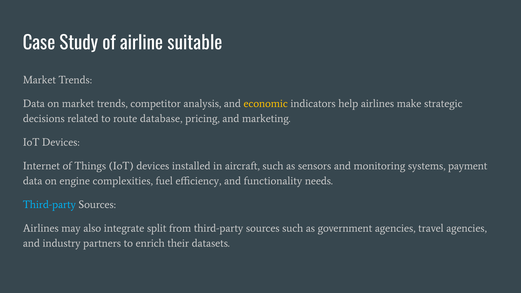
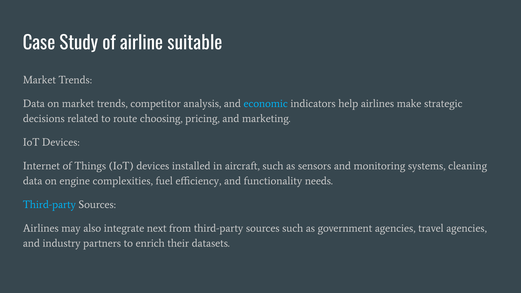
economic colour: yellow -> light blue (266, 104)
database: database -> choosing (161, 119)
payment: payment -> cleaning (468, 166)
split: split -> next (157, 228)
